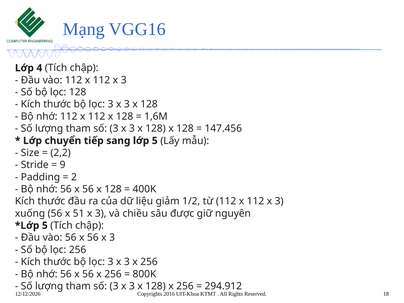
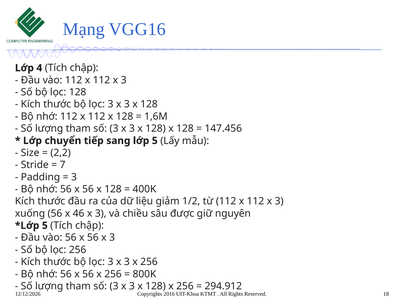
9: 9 -> 7 (63, 165)
2: 2 -> 3 (74, 177)
51: 51 -> 46 (79, 213)
